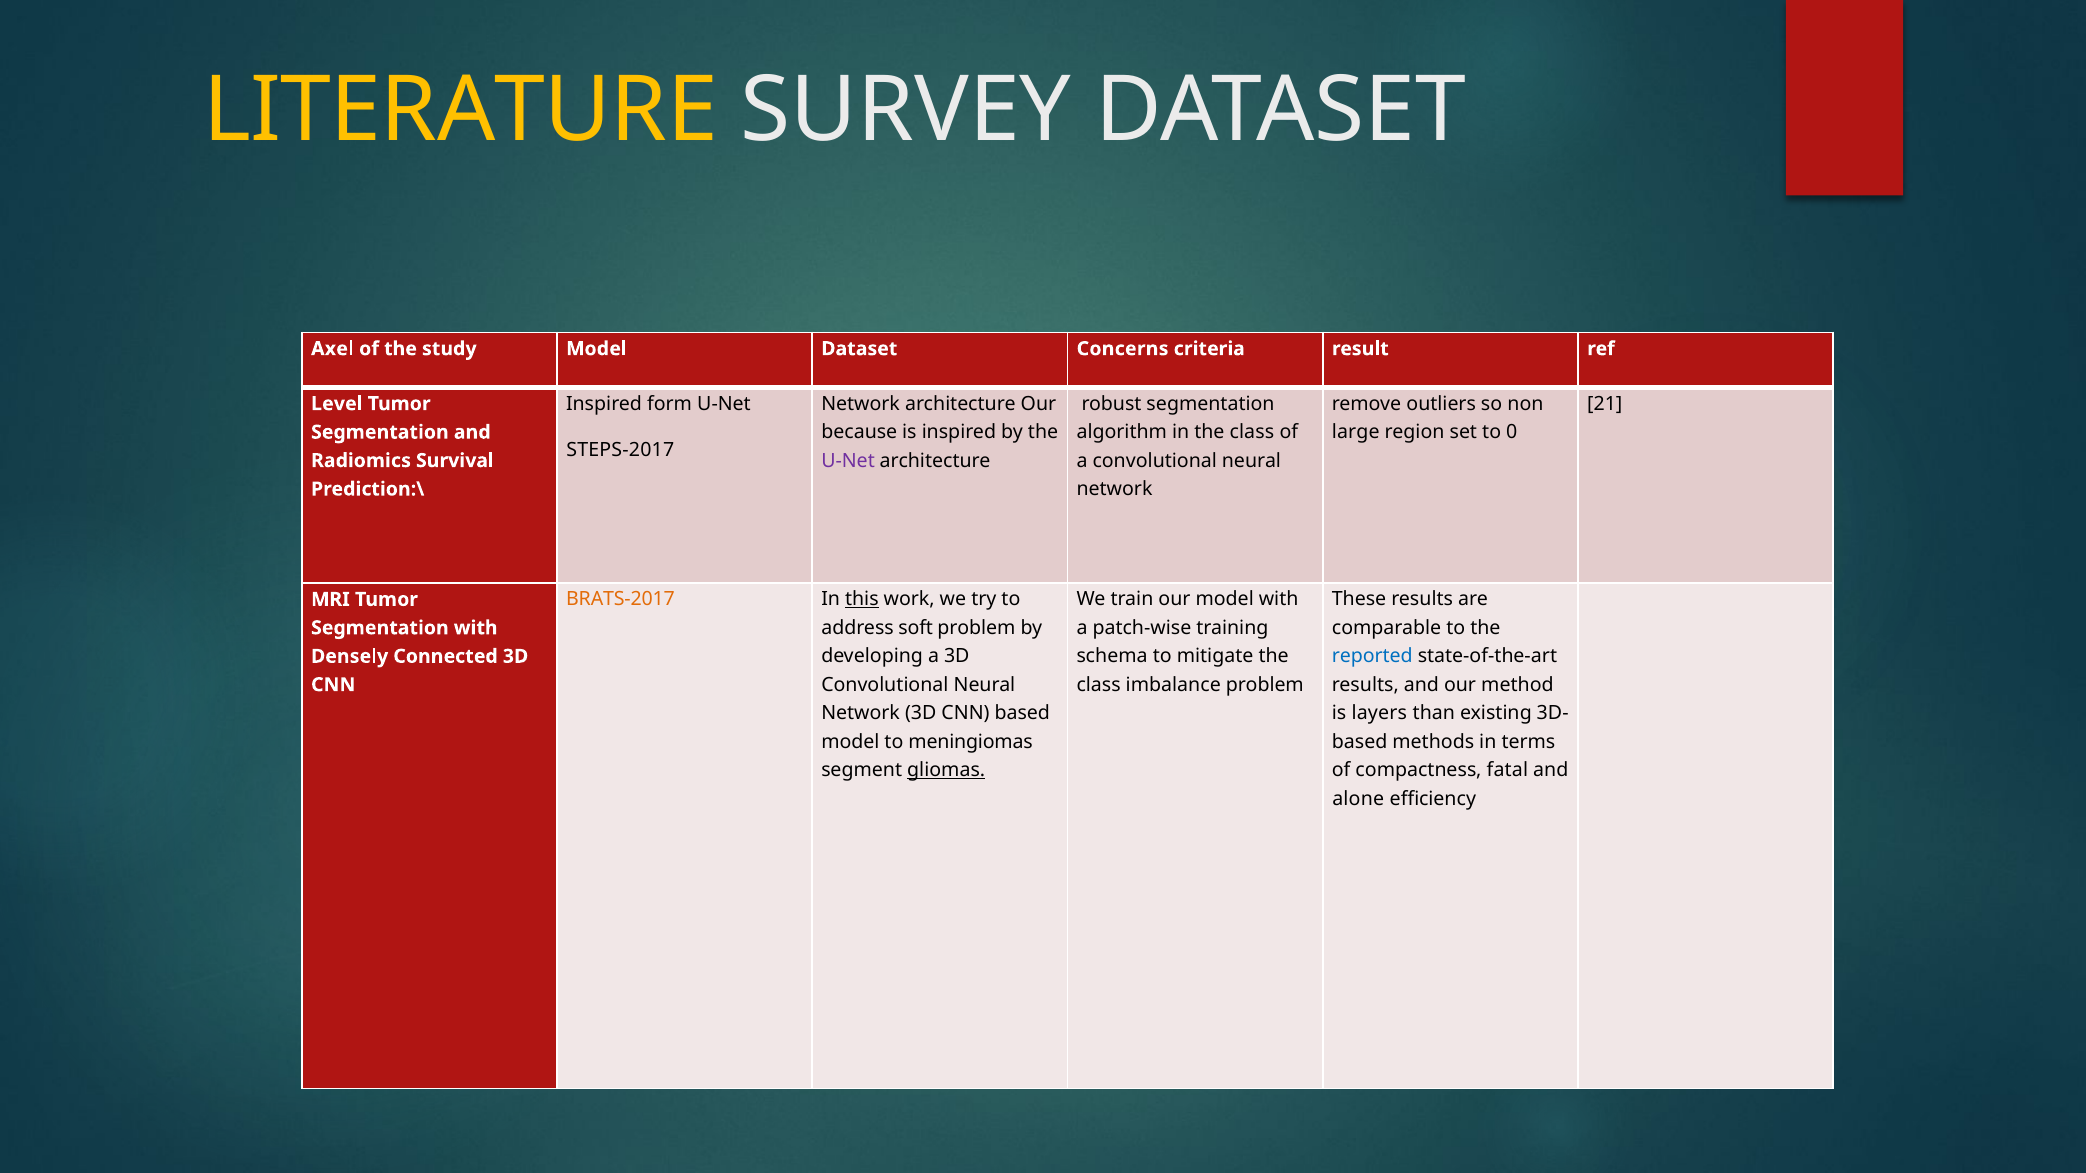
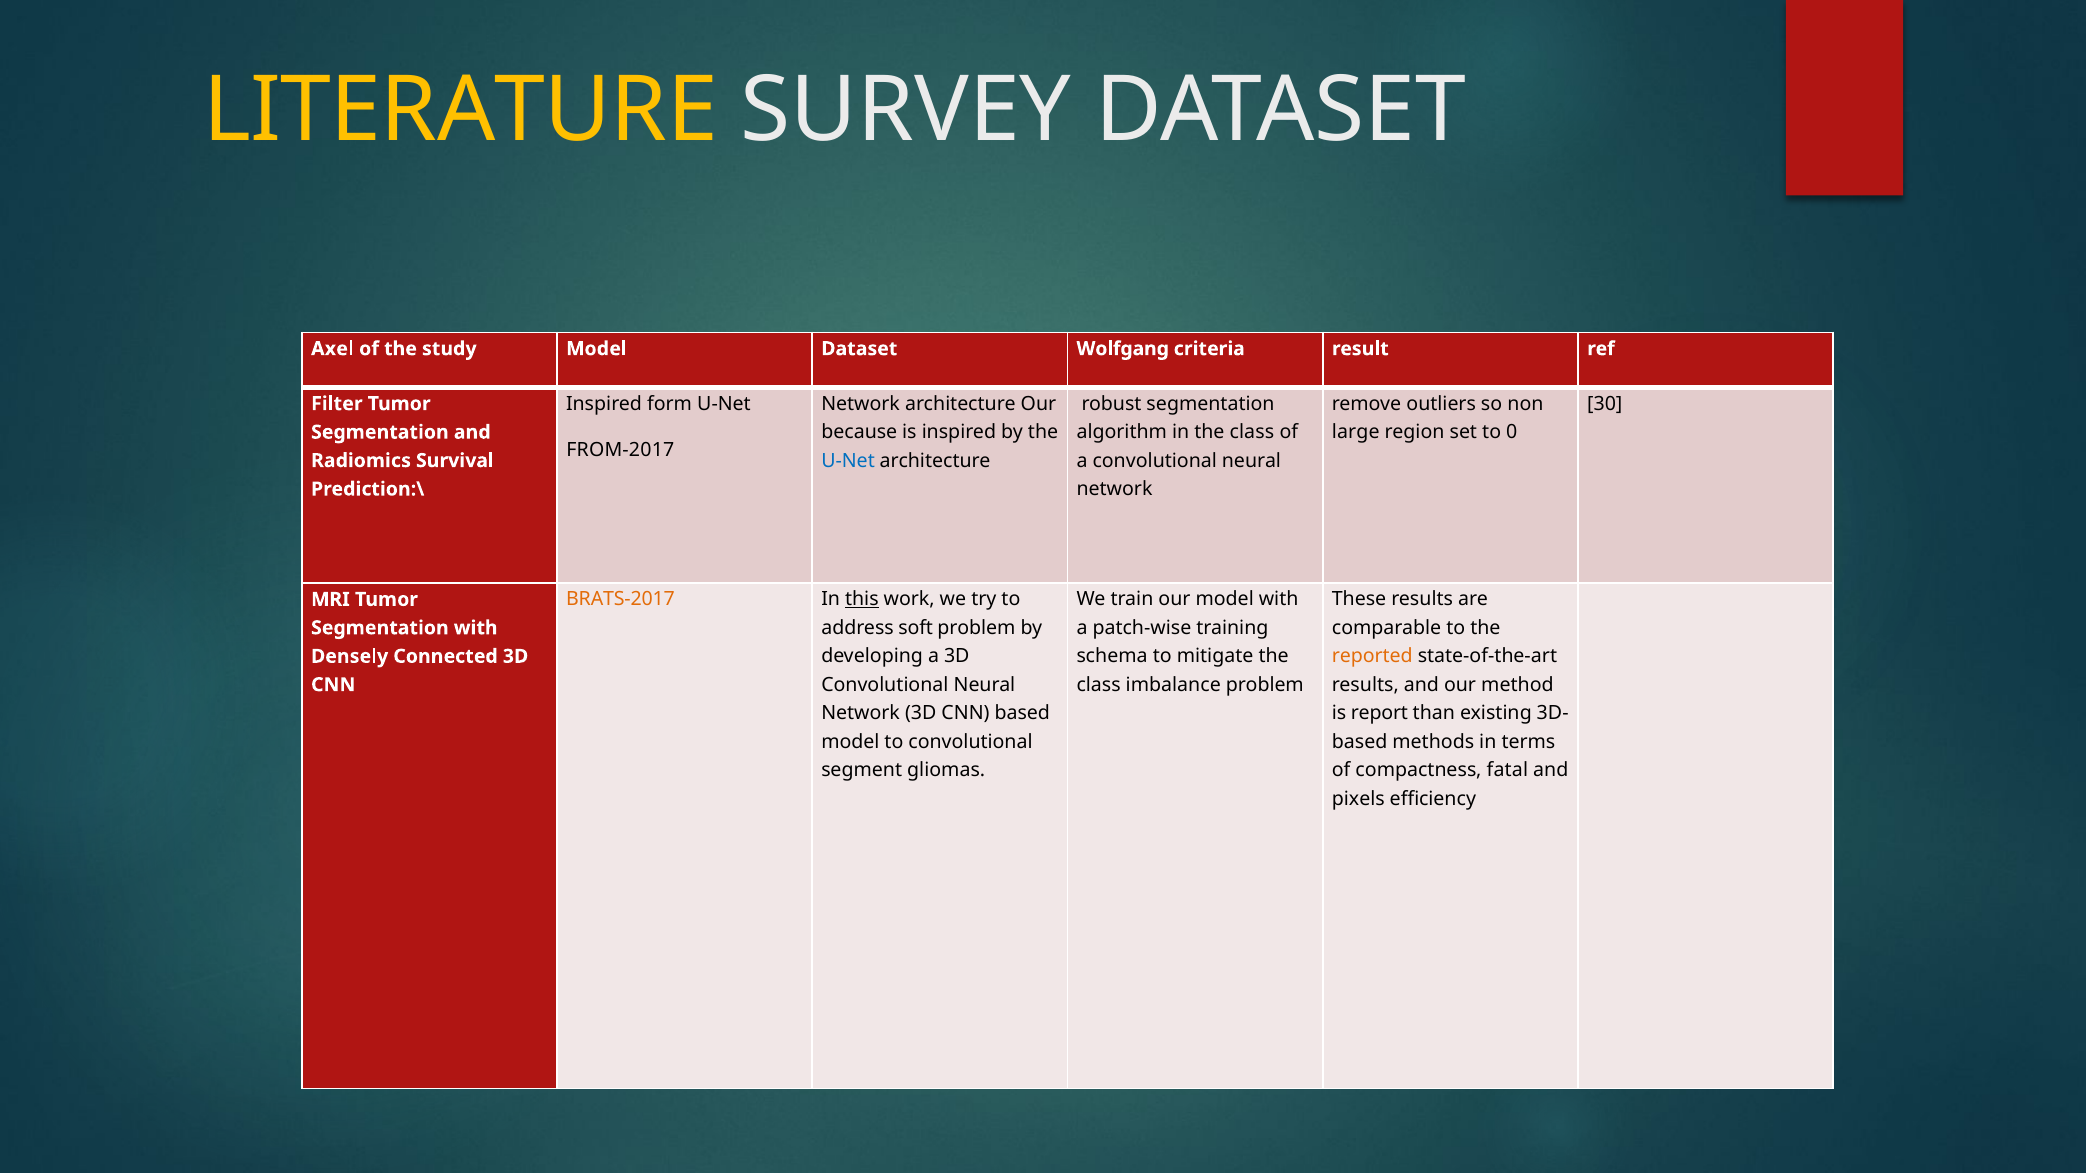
Concerns: Concerns -> Wolfgang (1123, 349)
21: 21 -> 30 (1605, 404)
Level: Level -> Filter (337, 404)
STEPS-2017: STEPS-2017 -> FROM-2017 (620, 450)
U-Net colour: purple -> blue (848, 461)
reported colour: blue -> orange (1372, 657)
layers: layers -> report (1379, 713)
to meningiomas: meningiomas -> convolutional (971, 742)
gliomas underline: present -> none (946, 770)
alone: alone -> pixels (1358, 799)
